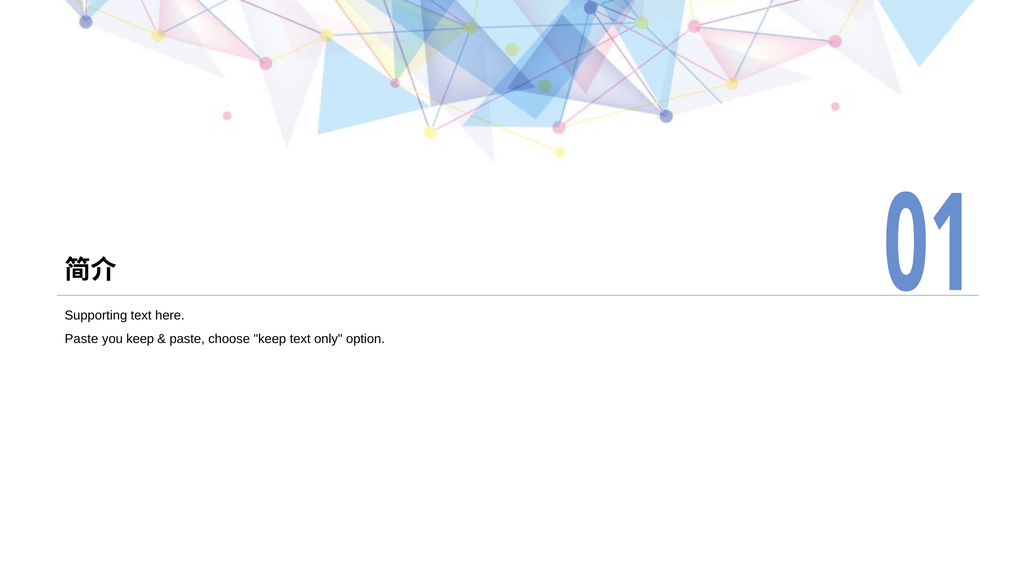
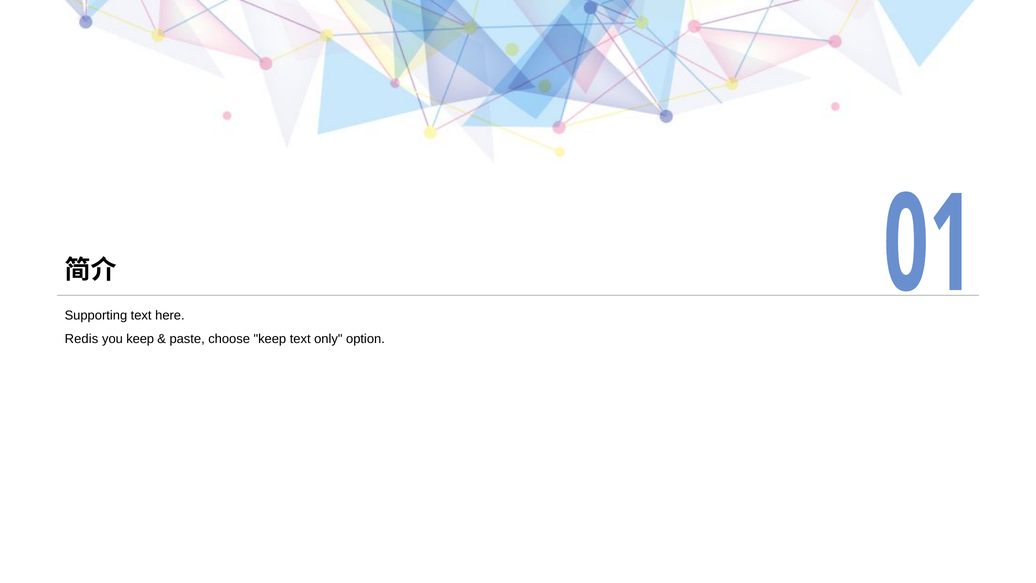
Paste: Paste -> Redis (81, 339)
